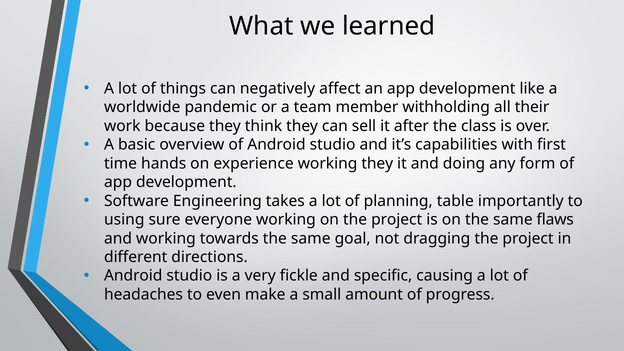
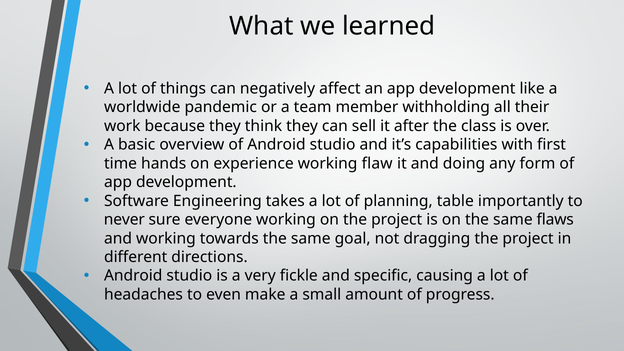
working they: they -> flaw (377, 163)
using: using -> never (124, 220)
